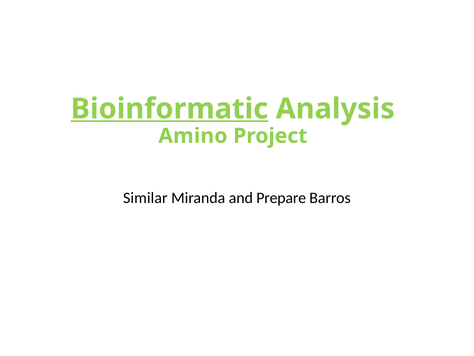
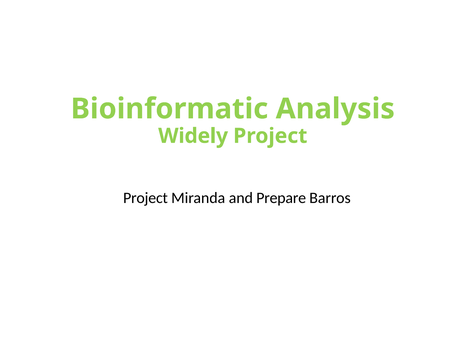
Bioinformatic underline: present -> none (169, 109)
Amino: Amino -> Widely (193, 136)
Similar: Similar -> Project (145, 198)
